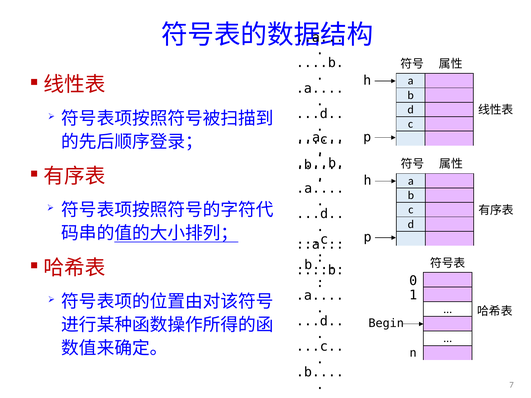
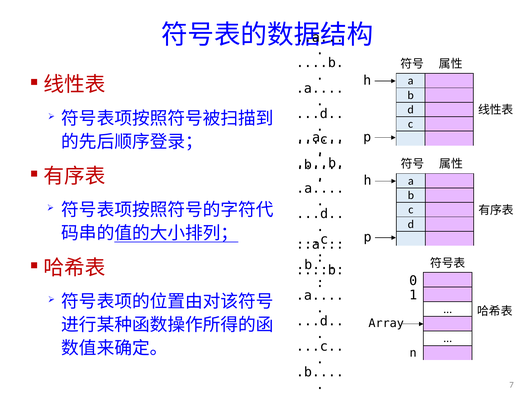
Begin: Begin -> Array (386, 324)
